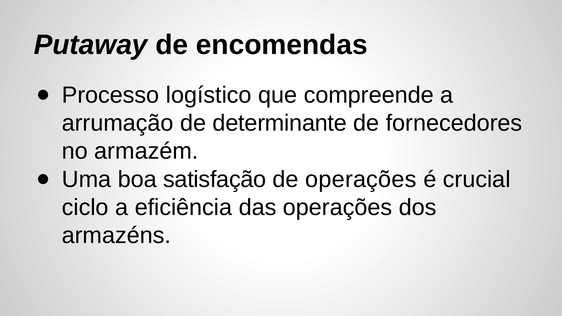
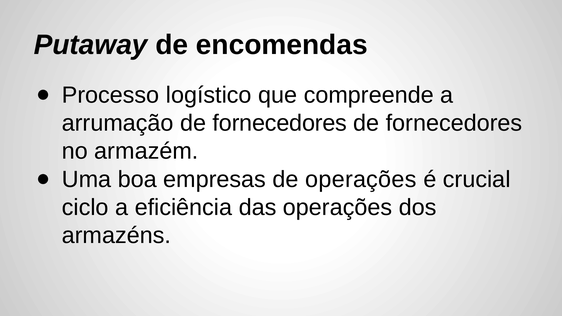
arrumação de determinante: determinante -> fornecedores (280, 123)
satisfação: satisfação -> empresas (215, 179)
